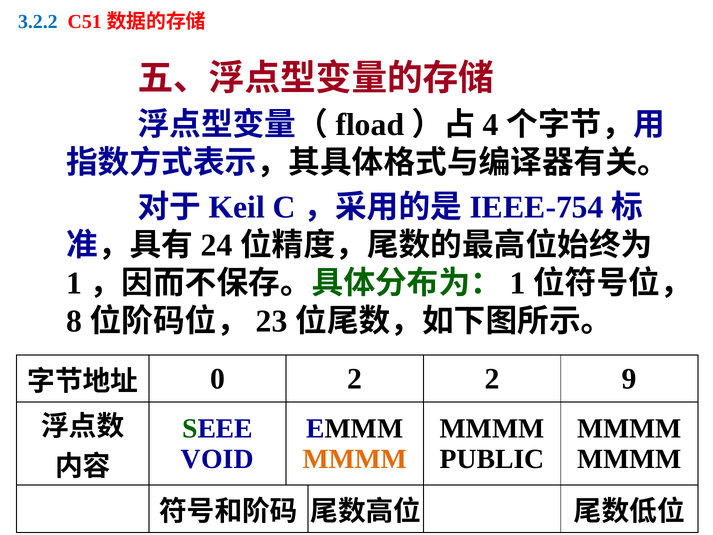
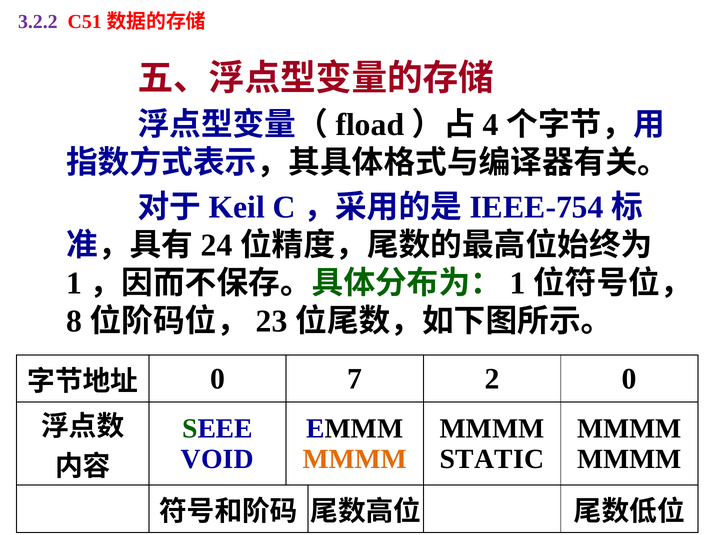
3.2.2 colour: blue -> purple (38, 21)
0 2: 2 -> 7 (355, 379)
2 9: 9 -> 0 (629, 379)
PUBLIC: PUBLIC -> STATIC (492, 459)
